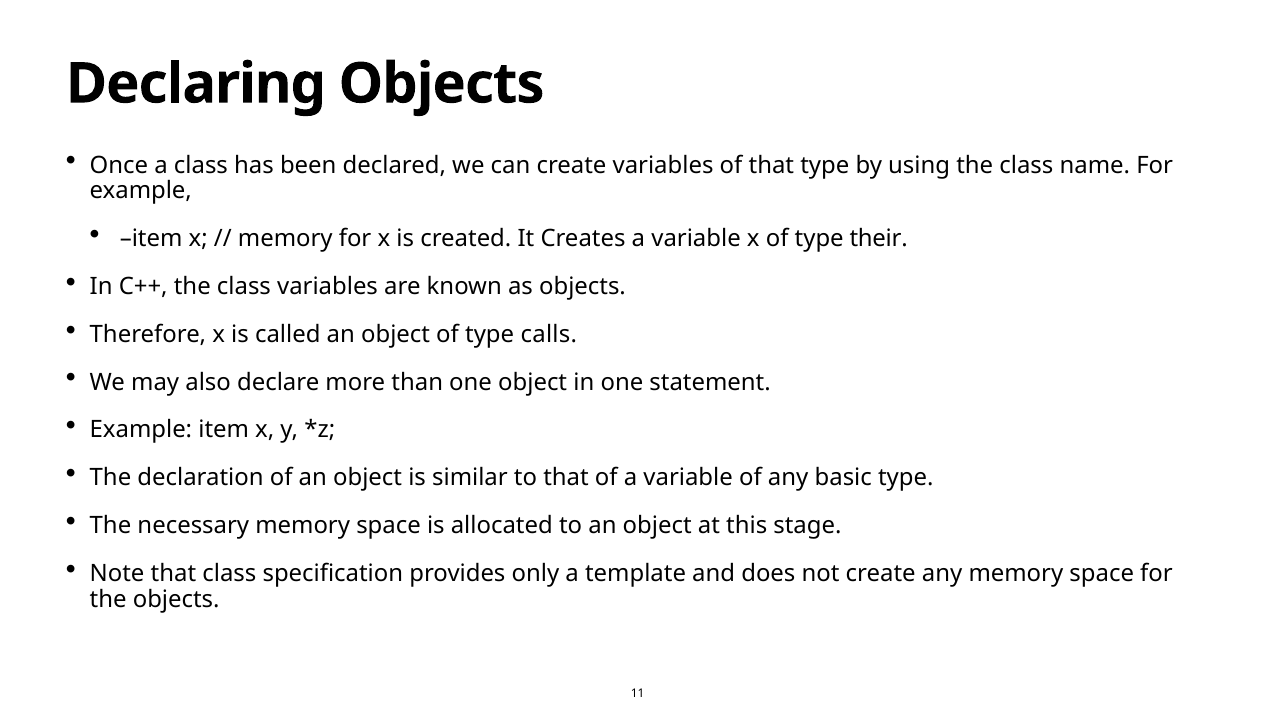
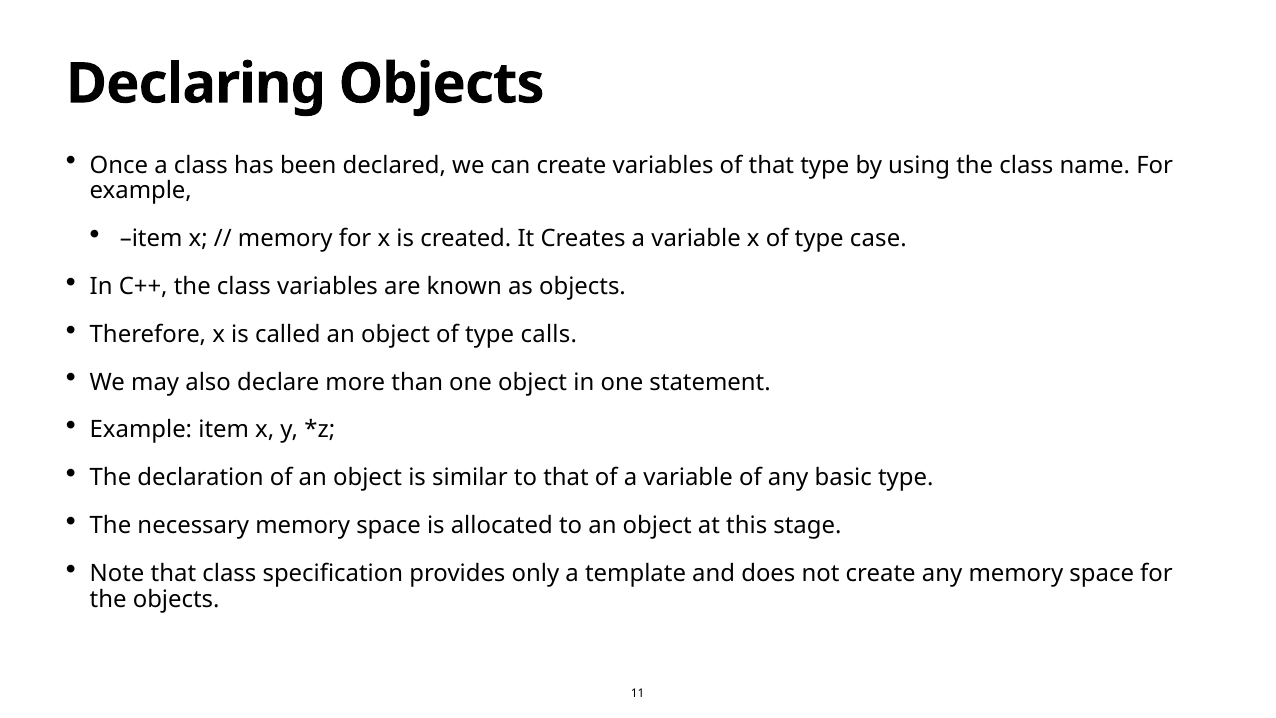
their: their -> case (878, 239)
